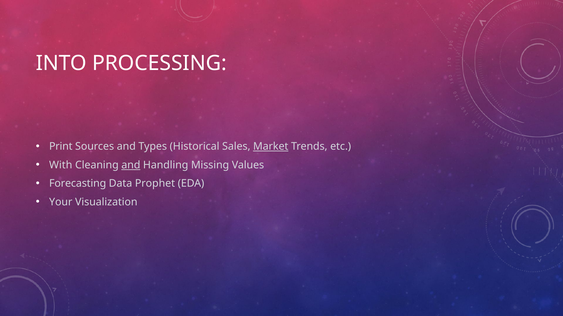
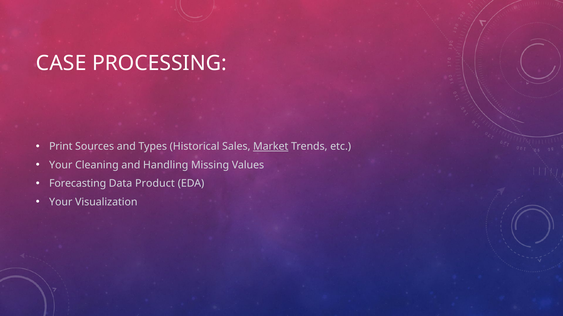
INTO: INTO -> CASE (61, 63)
With: With -> Your (61, 165)
and underline: present -> none (131, 165)
Prophet: Prophet -> Product (155, 184)
